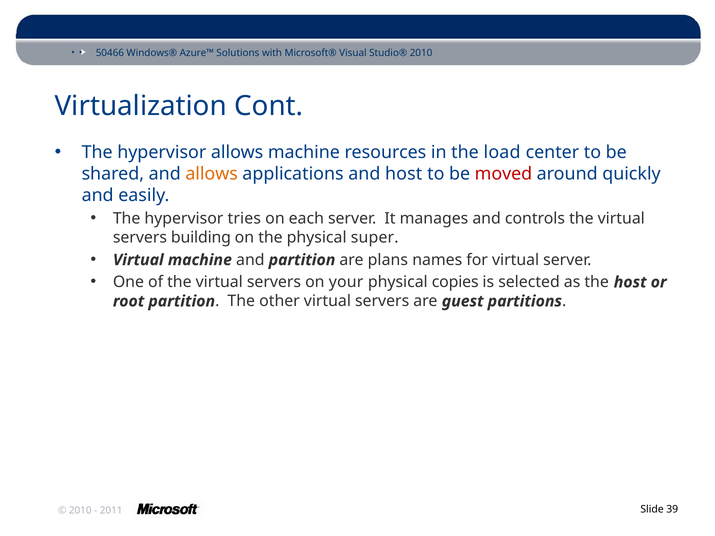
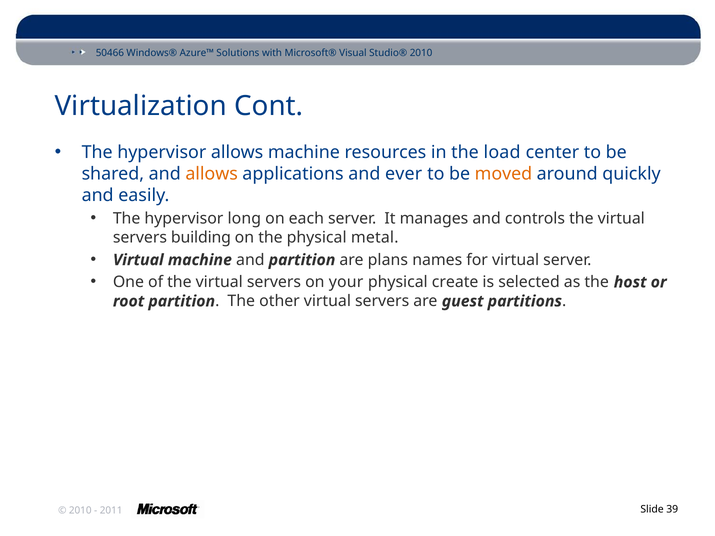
and host: host -> ever (404, 174)
moved colour: red -> orange (503, 174)
tries: tries -> long (244, 219)
super: super -> metal (375, 238)
copies: copies -> create (455, 282)
